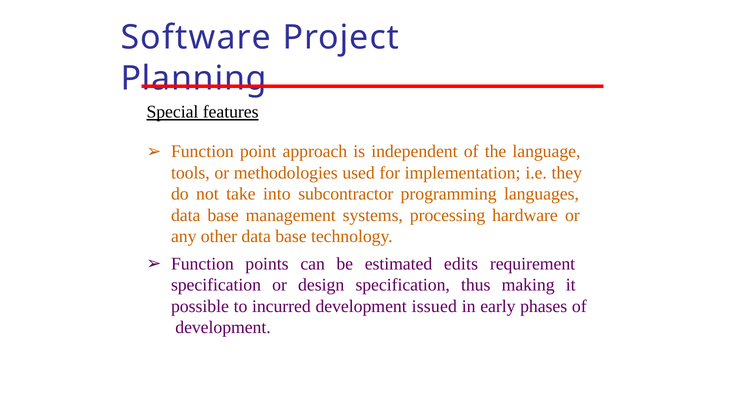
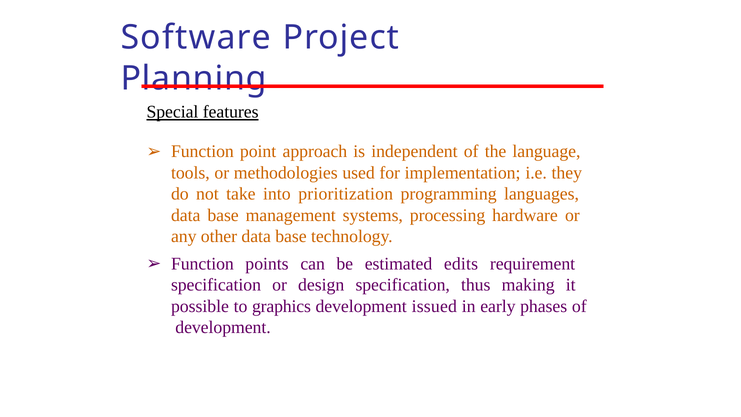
subcontractor: subcontractor -> prioritization (346, 194)
incurred: incurred -> graphics (281, 306)
